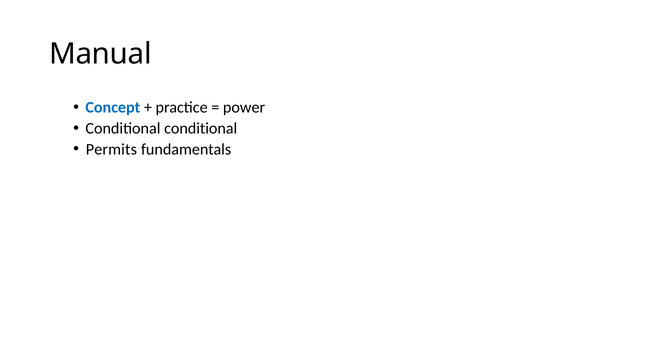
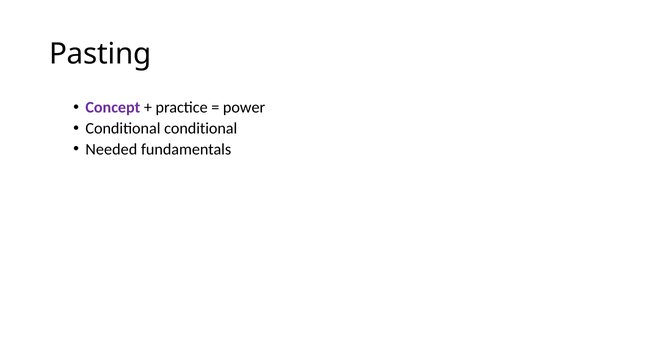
Manual: Manual -> Pasting (100, 54)
Concept colour: blue -> purple (113, 108)
Permits: Permits -> Needed (111, 149)
